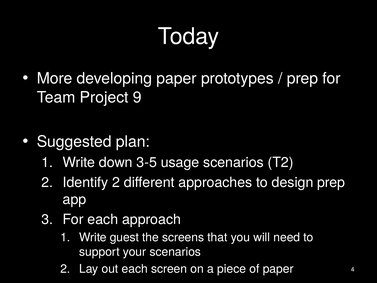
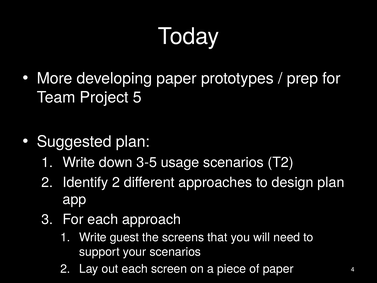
9: 9 -> 5 (137, 97)
design prep: prep -> plan (331, 182)
